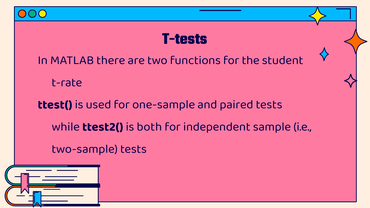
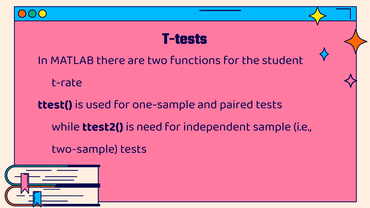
both: both -> need (149, 127)
